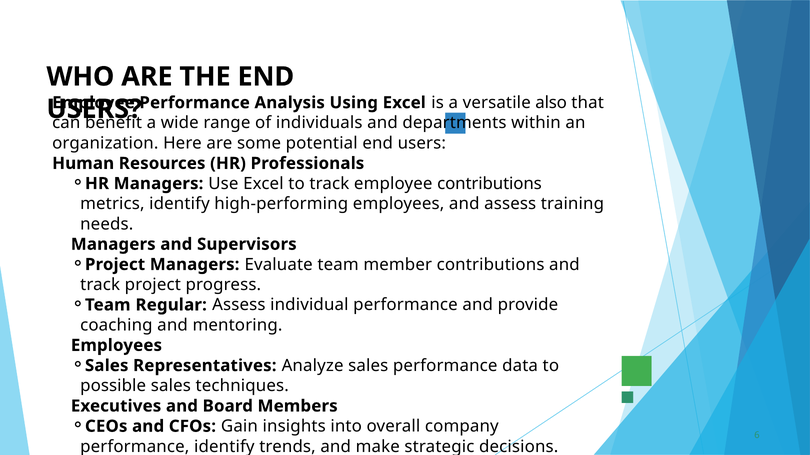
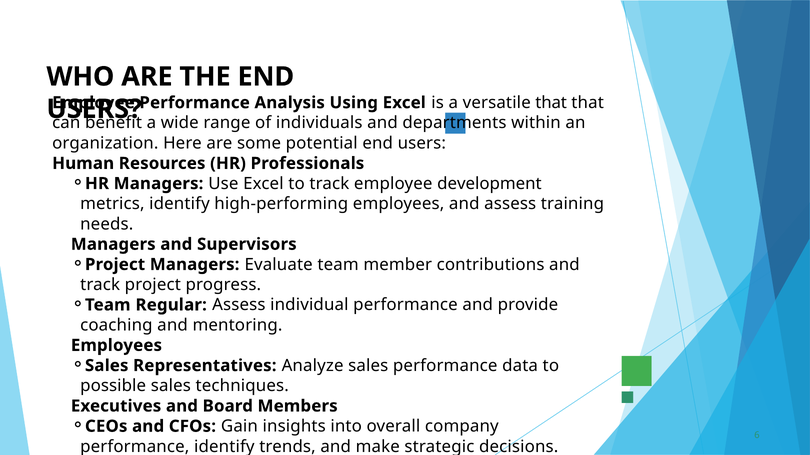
versatile also: also -> that (551, 103)
employee contributions: contributions -> development (489, 184)
